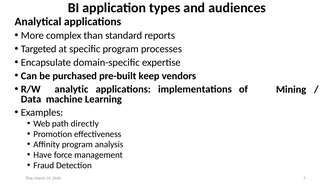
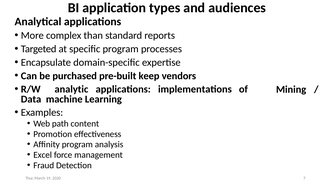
directly: directly -> content (85, 124)
Have: Have -> Excel (43, 155)
